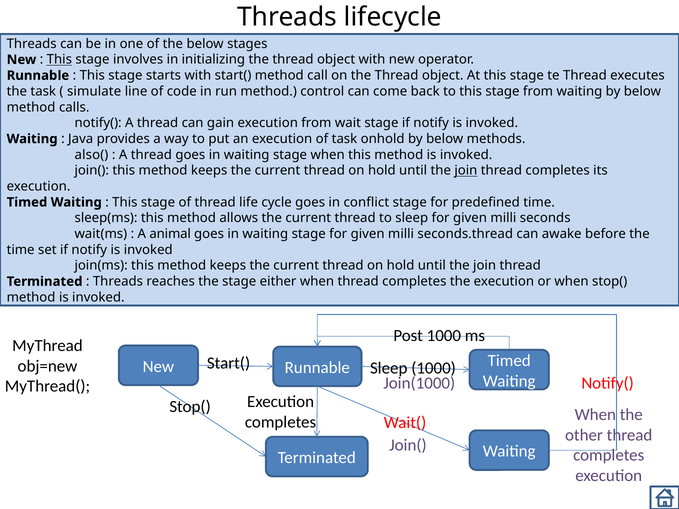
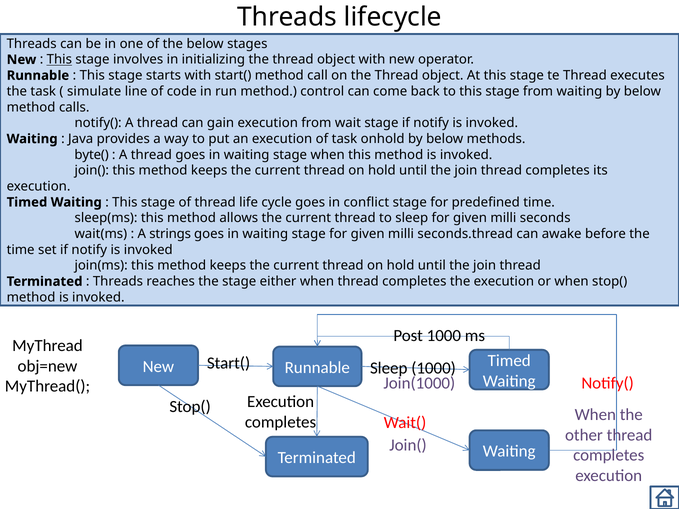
also(: also( -> byte( (92, 155)
join underline: present -> none (466, 171)
animal: animal -> strings (170, 234)
